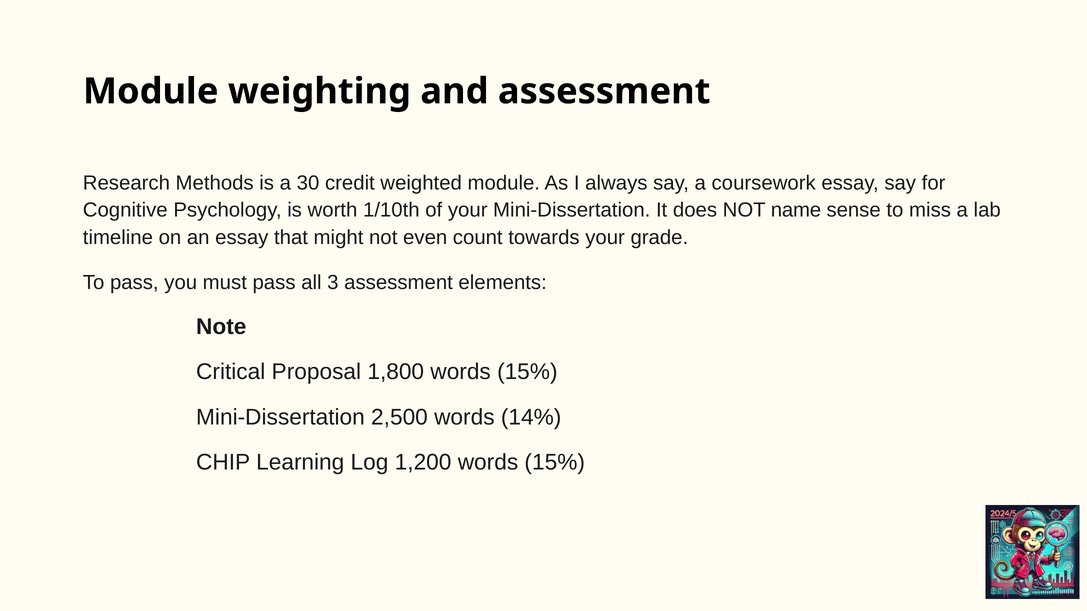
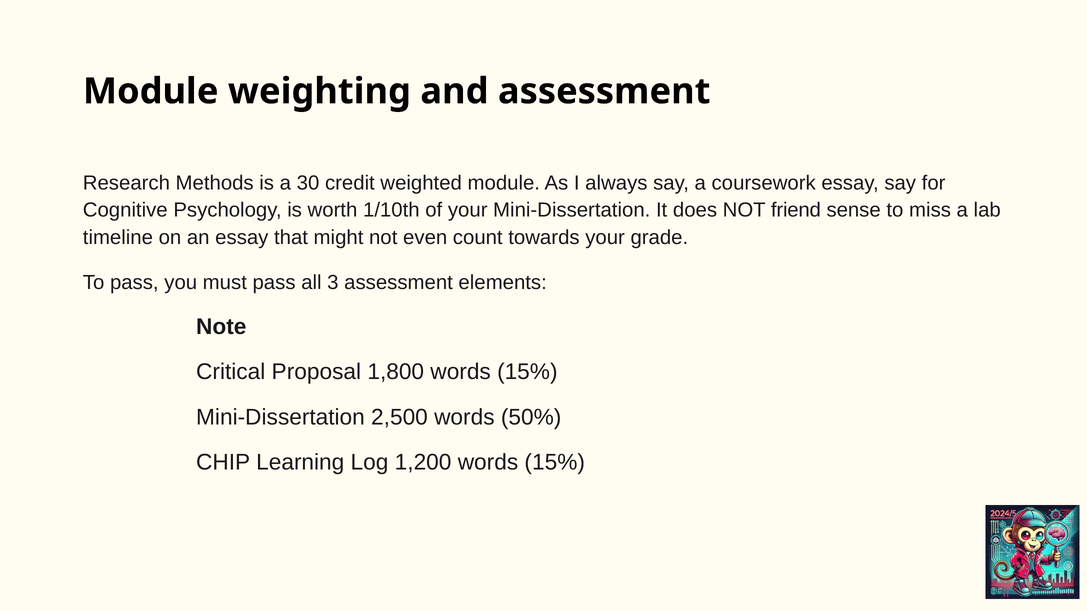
name: name -> friend (796, 210)
14%: 14% -> 50% (531, 418)
